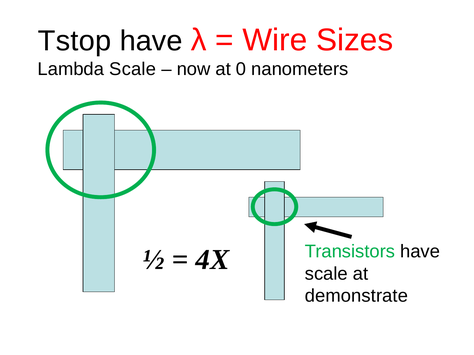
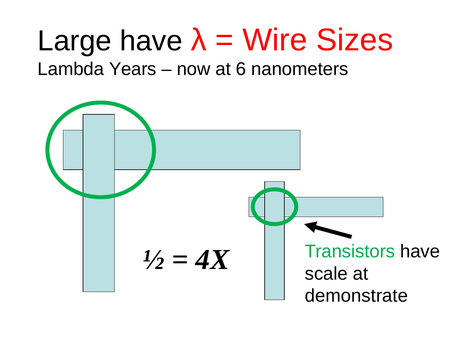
Tstop: Tstop -> Large (75, 41)
Lambda Scale: Scale -> Years (133, 69)
0: 0 -> 6 (241, 69)
